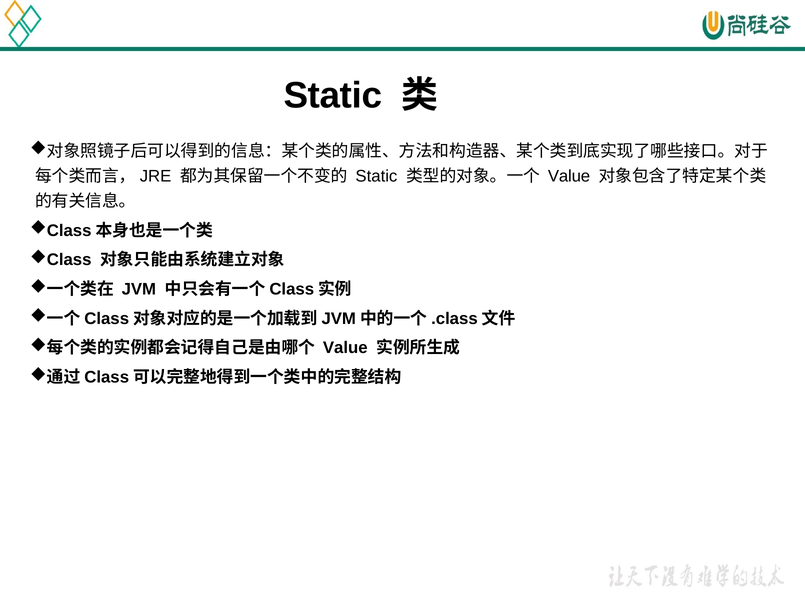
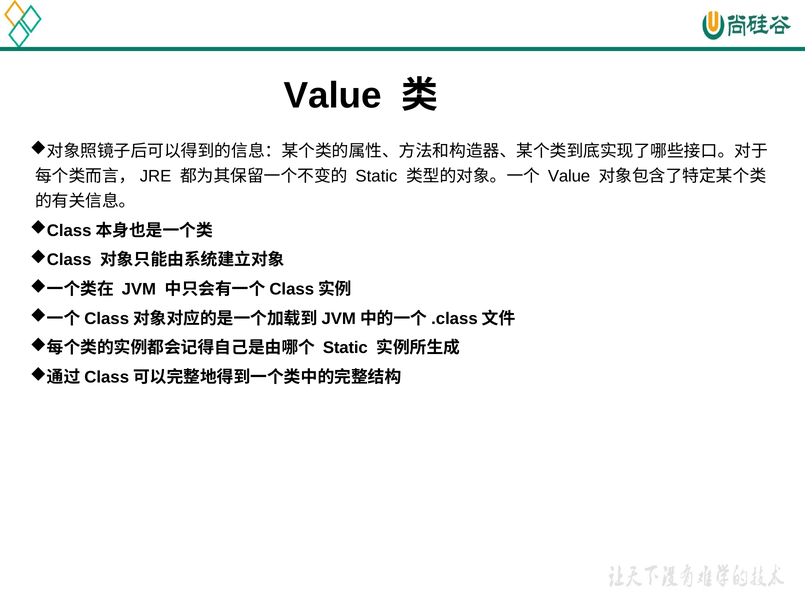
Static: Static -> Value (333, 96)
Value: Value -> Static (345, 348)
